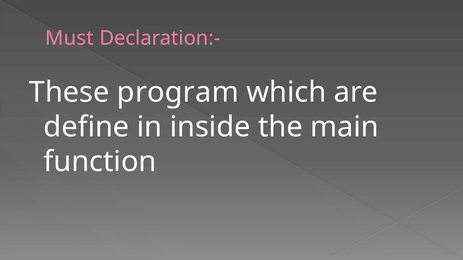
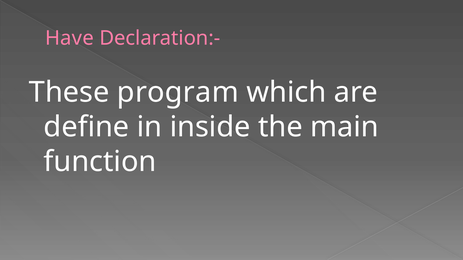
Must: Must -> Have (69, 38)
